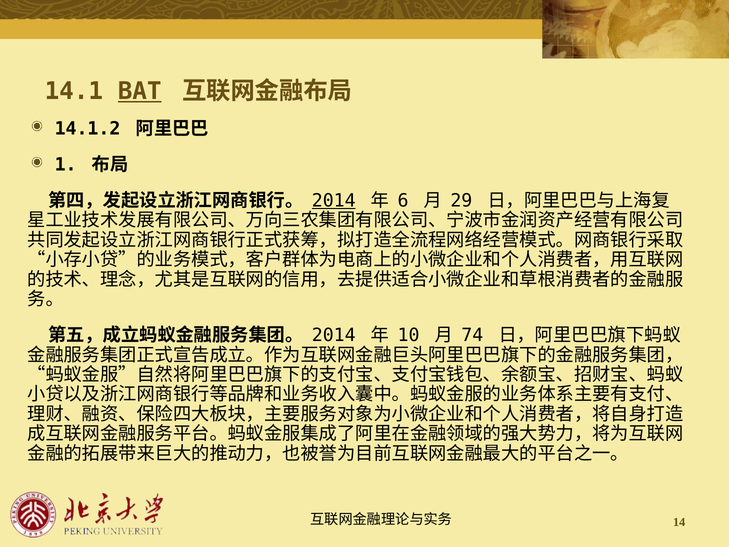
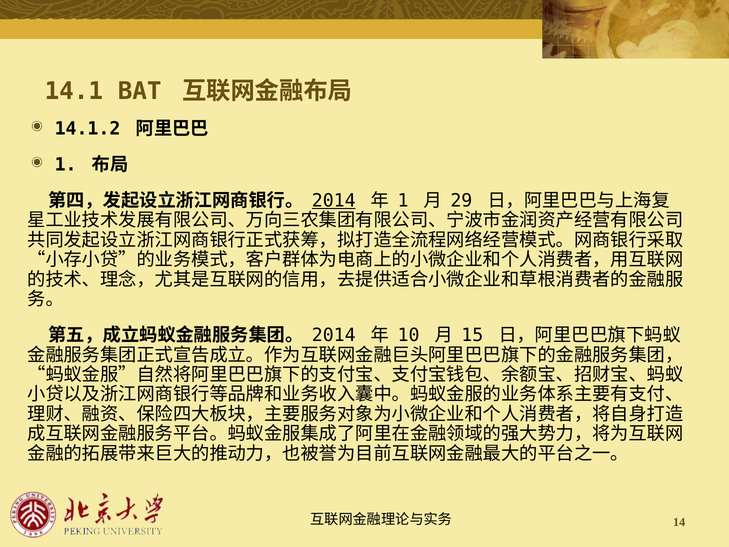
BAT underline: present -> none (140, 91)
6: 6 -> 1 (403, 201)
74: 74 -> 15 (472, 335)
